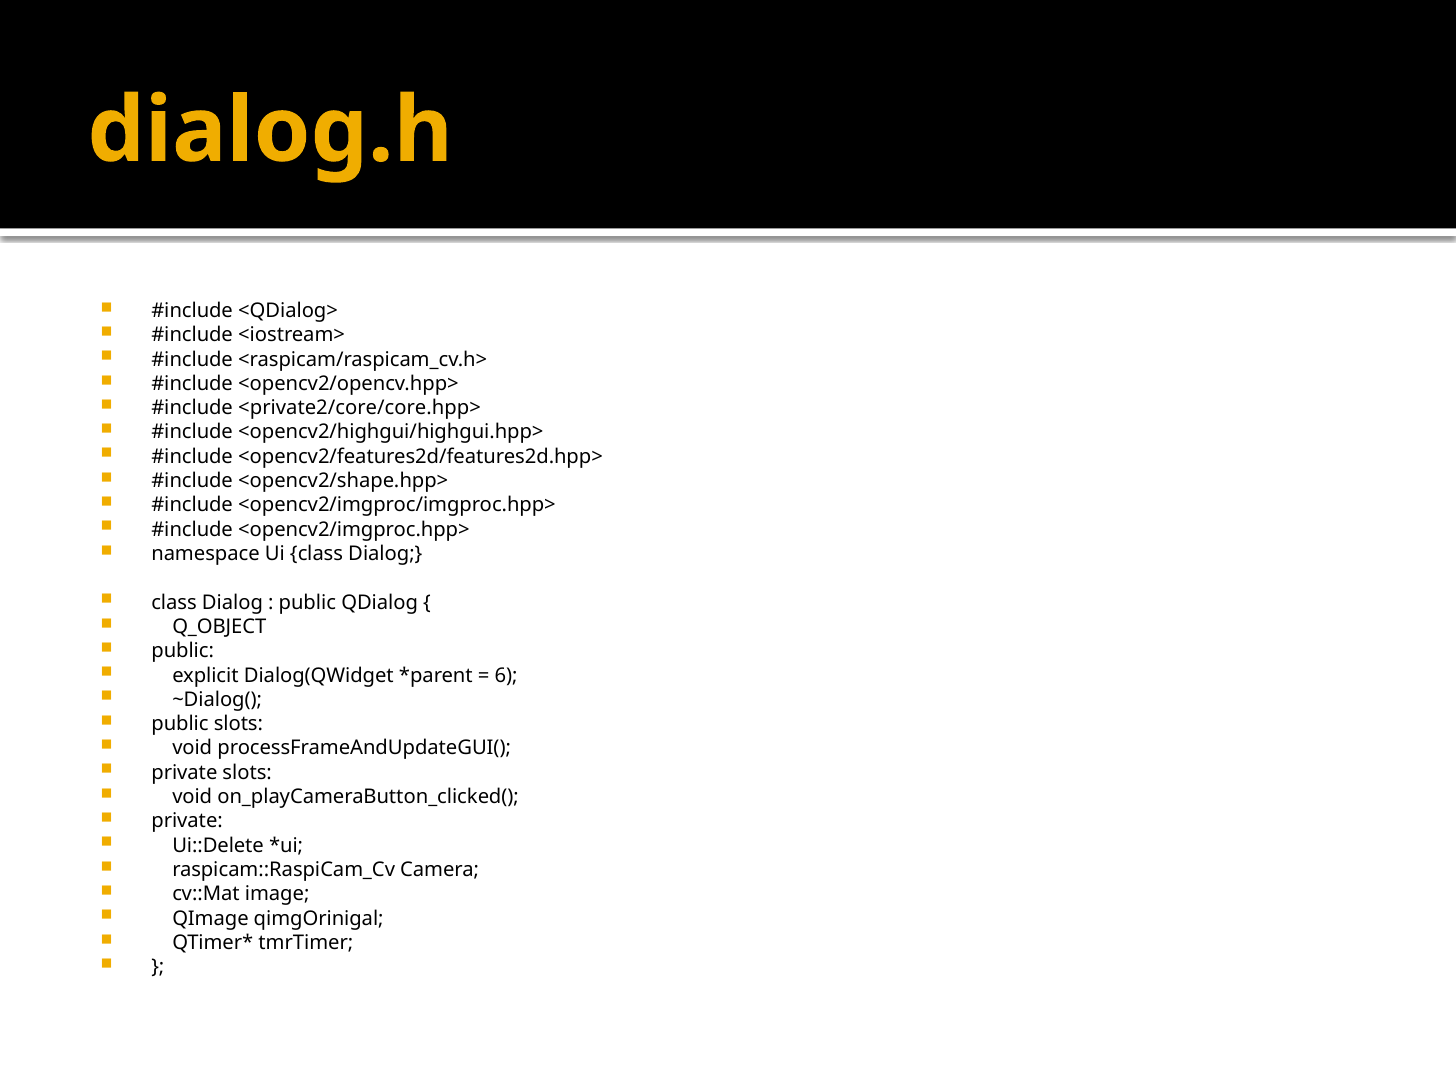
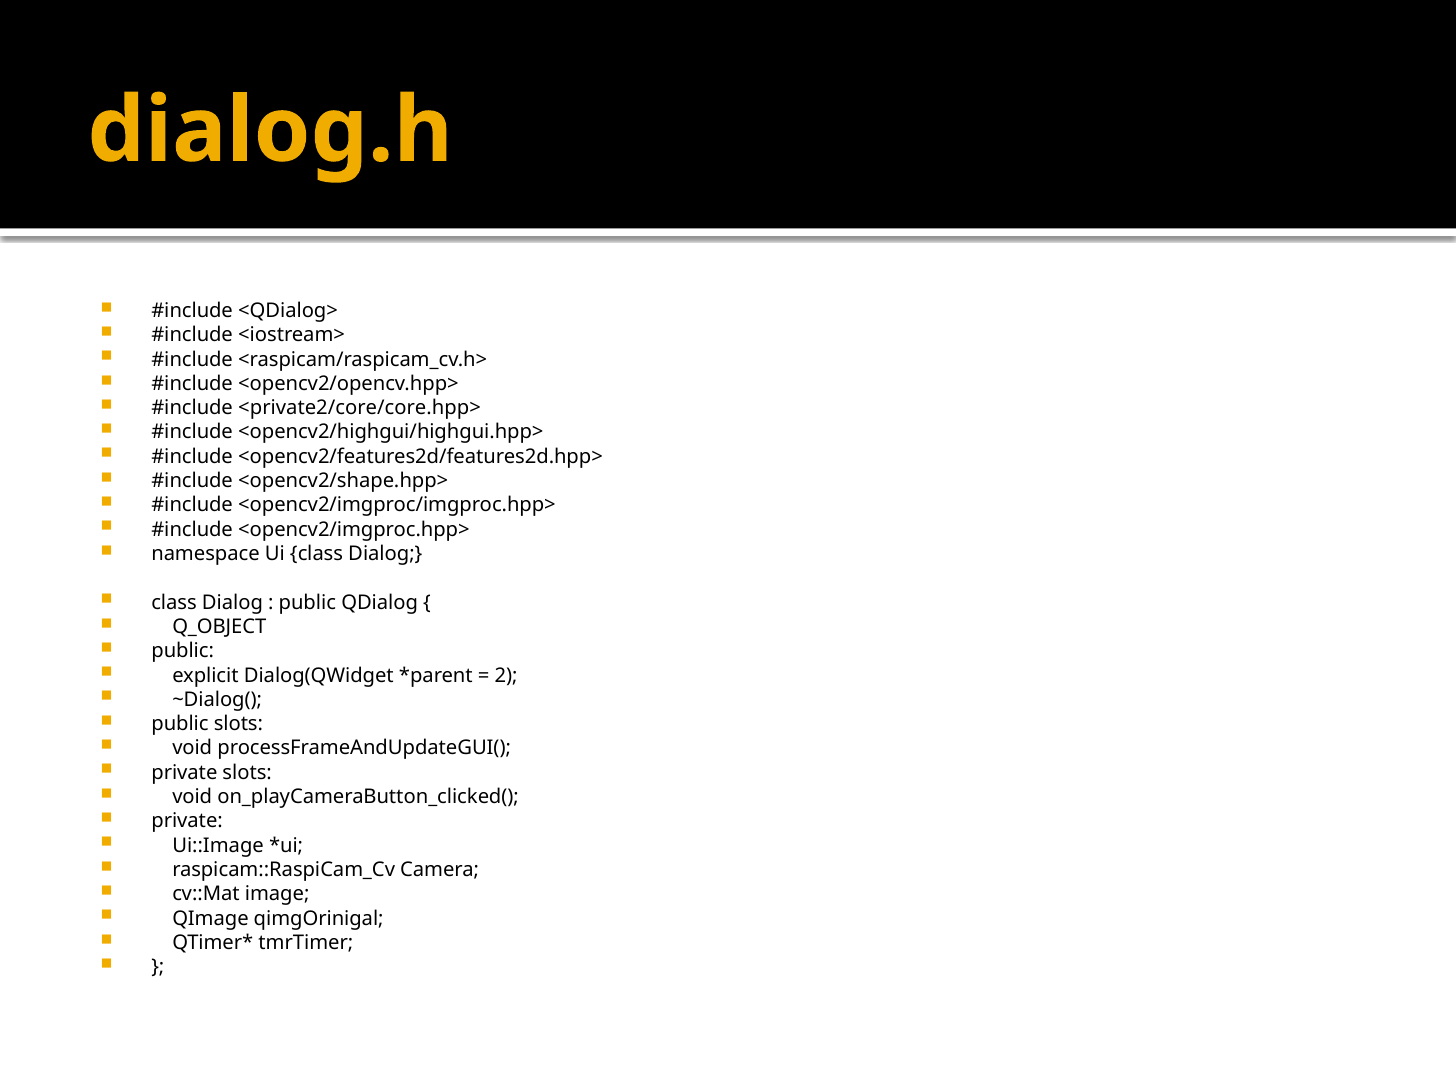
6: 6 -> 2 (506, 675)
Ui::Delete: Ui::Delete -> Ui::Image (218, 845)
